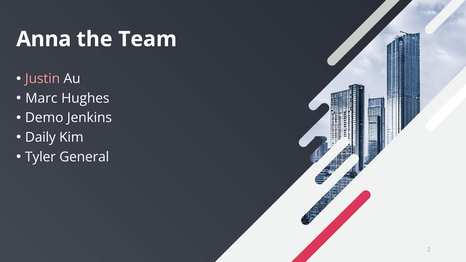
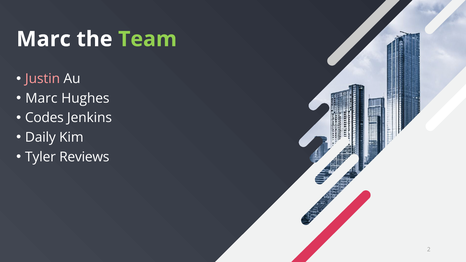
Anna: Anna -> Marc (44, 39)
Team colour: white -> light green (148, 39)
Demo: Demo -> Codes (44, 118)
General: General -> Reviews (84, 157)
